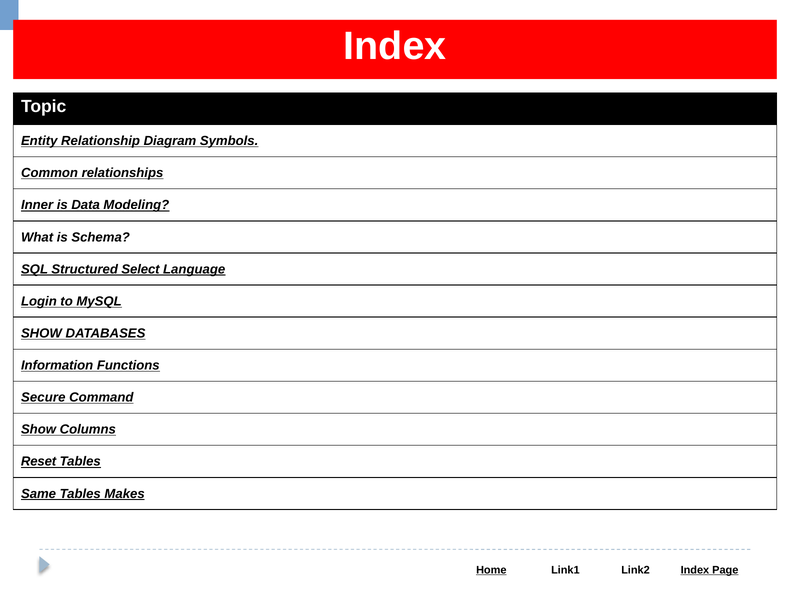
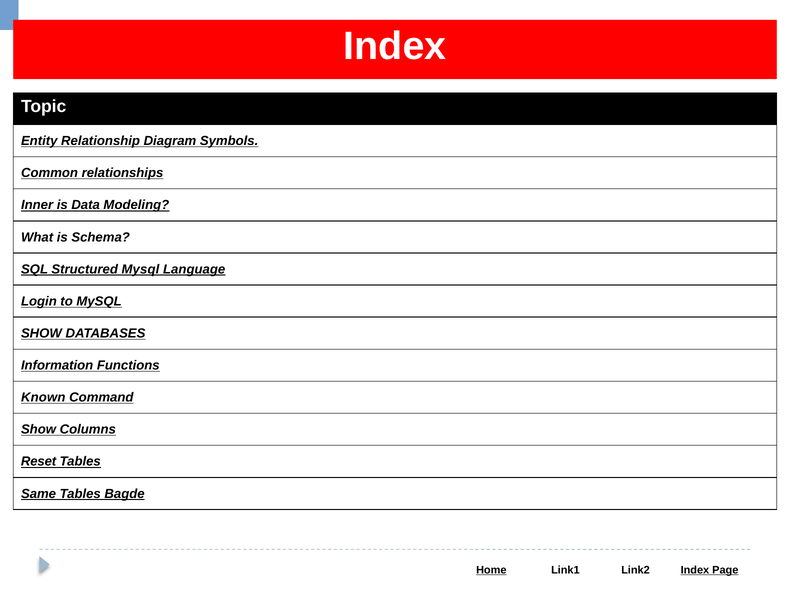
Structured Select: Select -> Mysql (140, 269)
Secure: Secure -> Known (43, 397)
Makes: Makes -> Bagde (125, 493)
